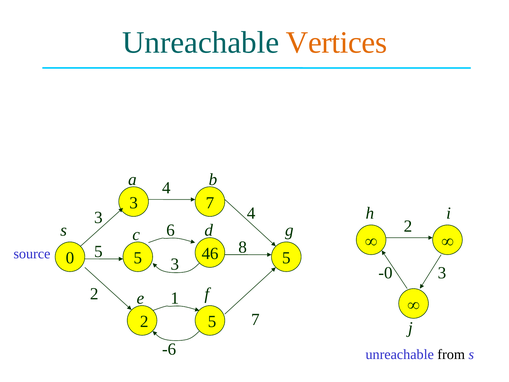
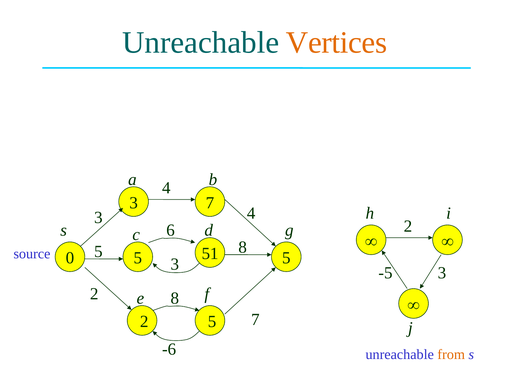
46: 46 -> 51 (210, 254)
-0: -0 -> -5 (385, 273)
2 1: 1 -> 8 (175, 298)
from colour: black -> orange (451, 354)
